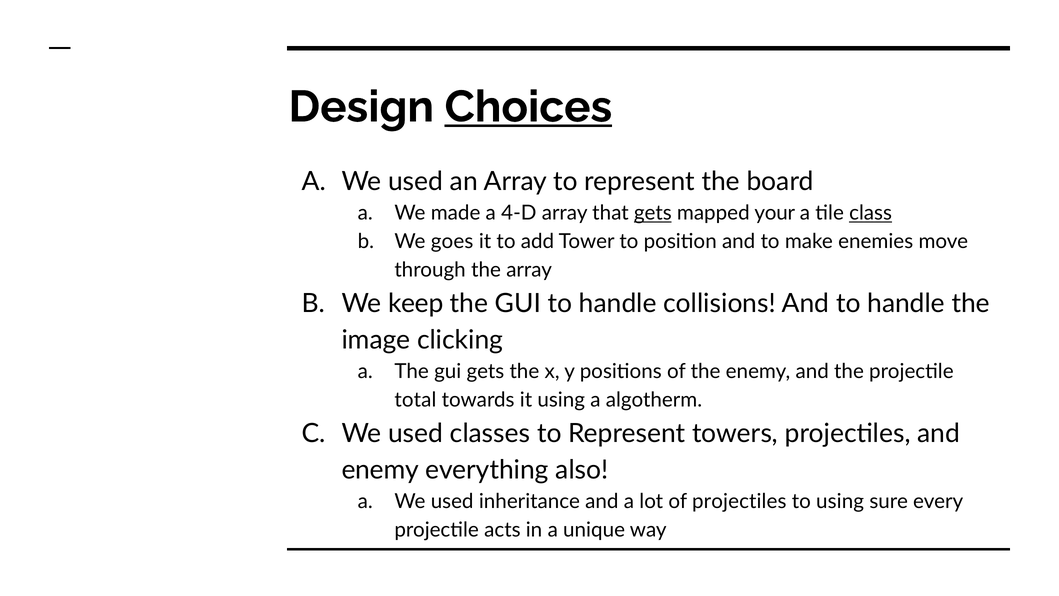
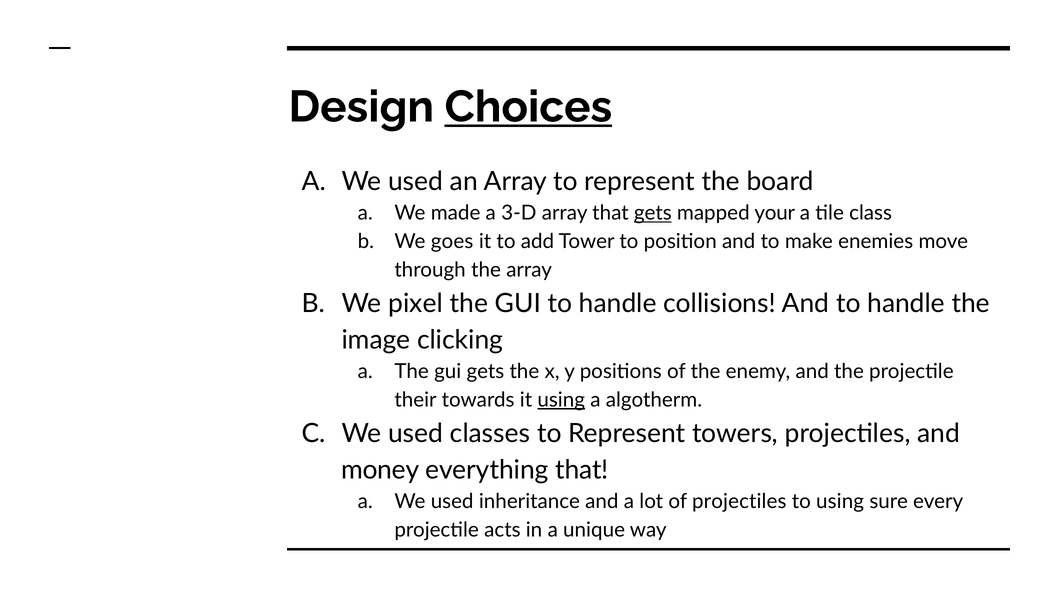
4-D: 4-D -> 3-D (519, 213)
class underline: present -> none (871, 213)
keep: keep -> pixel (416, 303)
total: total -> their (416, 400)
using underline: none -> present (561, 400)
enemy: enemy -> money (380, 470)
everything also: also -> that (582, 470)
